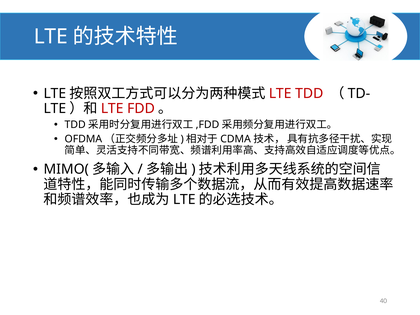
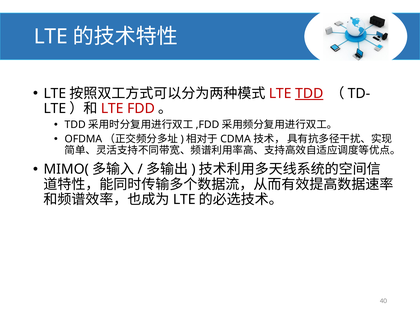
TDD underline: none -> present (309, 93)
